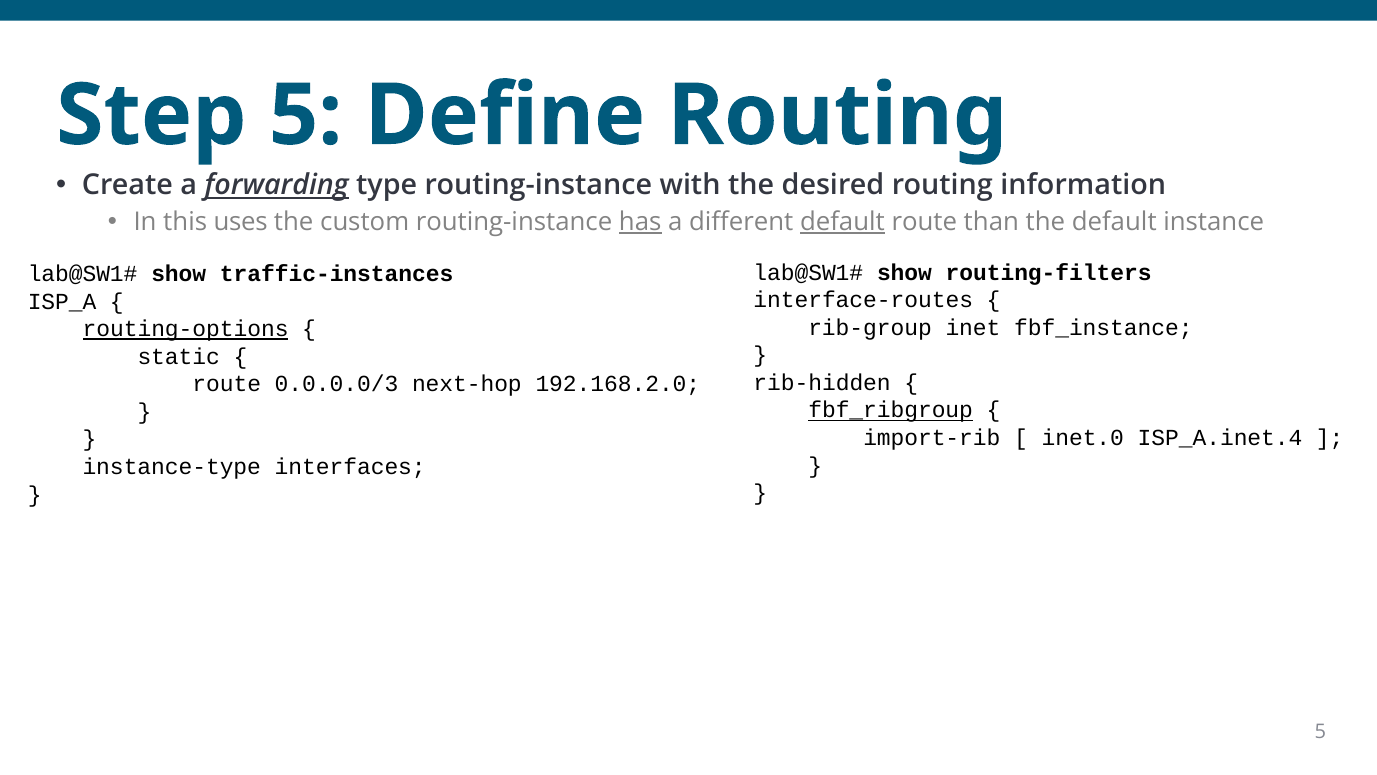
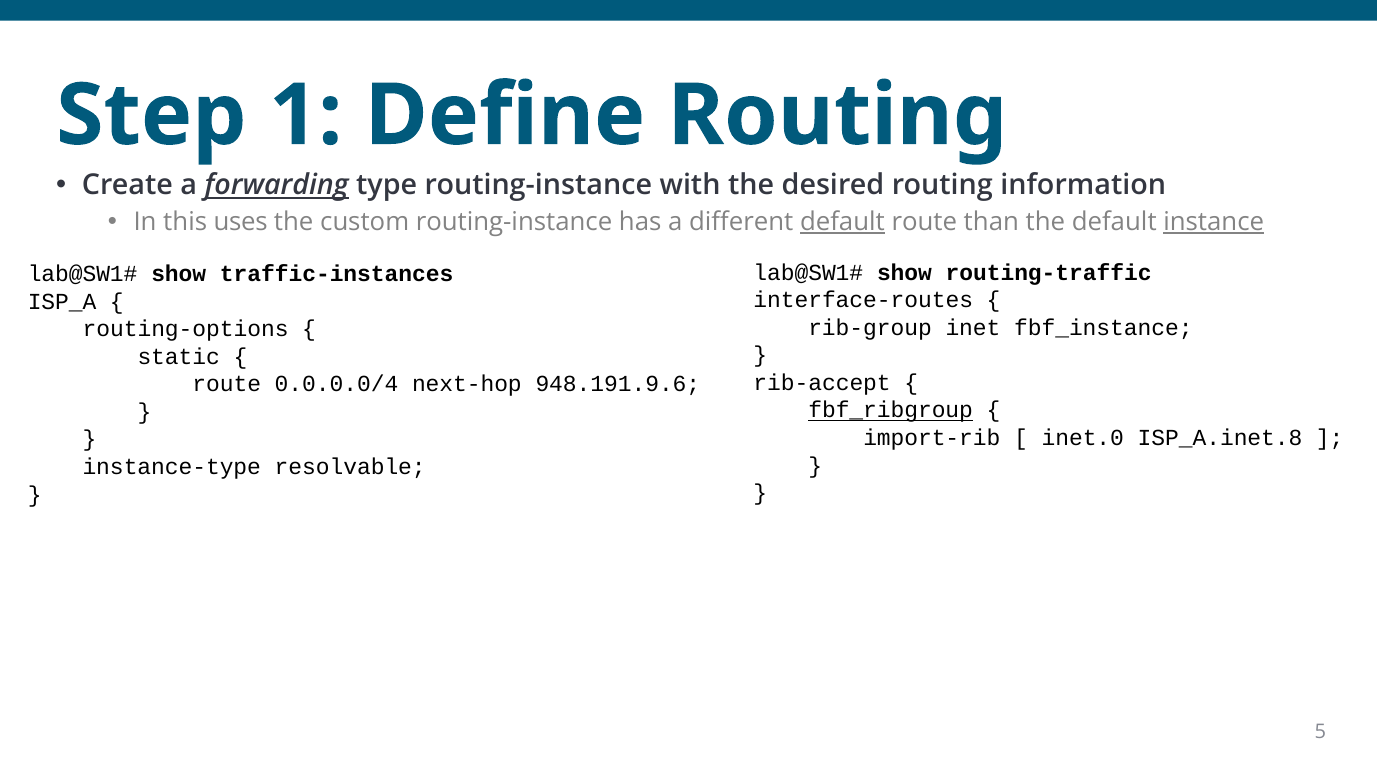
5: 5 -> 1 (306, 116)
has underline: present -> none (640, 222)
instance underline: none -> present (1214, 222)
routing-filters: routing-filters -> routing-traffic (1049, 273)
routing-options underline: present -> none (186, 329)
rib-hidden: rib-hidden -> rib-accept (822, 383)
0.0.0.0/3: 0.0.0.0/3 -> 0.0.0.0/4 (337, 384)
192.168.2.0: 192.168.2.0 -> 948.191.9.6 (618, 384)
ISP_A.inet.4: ISP_A.inet.4 -> ISP_A.inet.8 (1220, 438)
interfaces: interfaces -> resolvable (350, 467)
